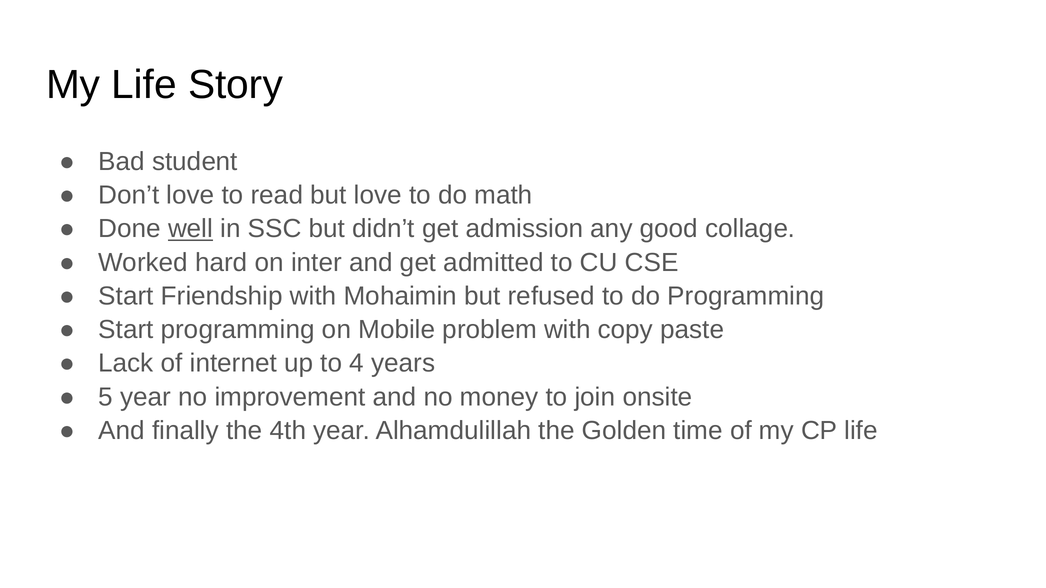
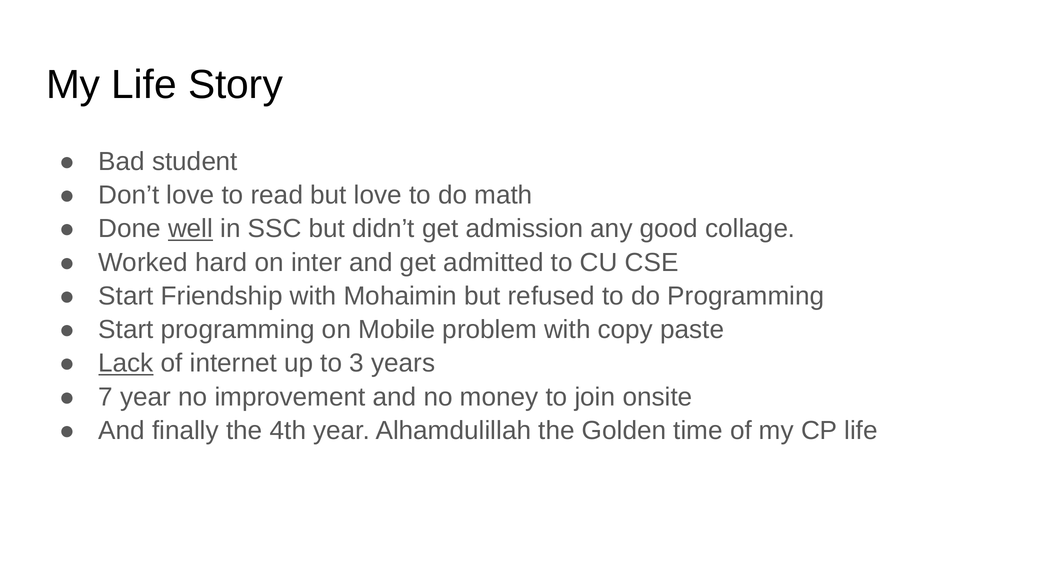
Lack underline: none -> present (126, 364)
4: 4 -> 3 (357, 364)
5: 5 -> 7 (106, 397)
